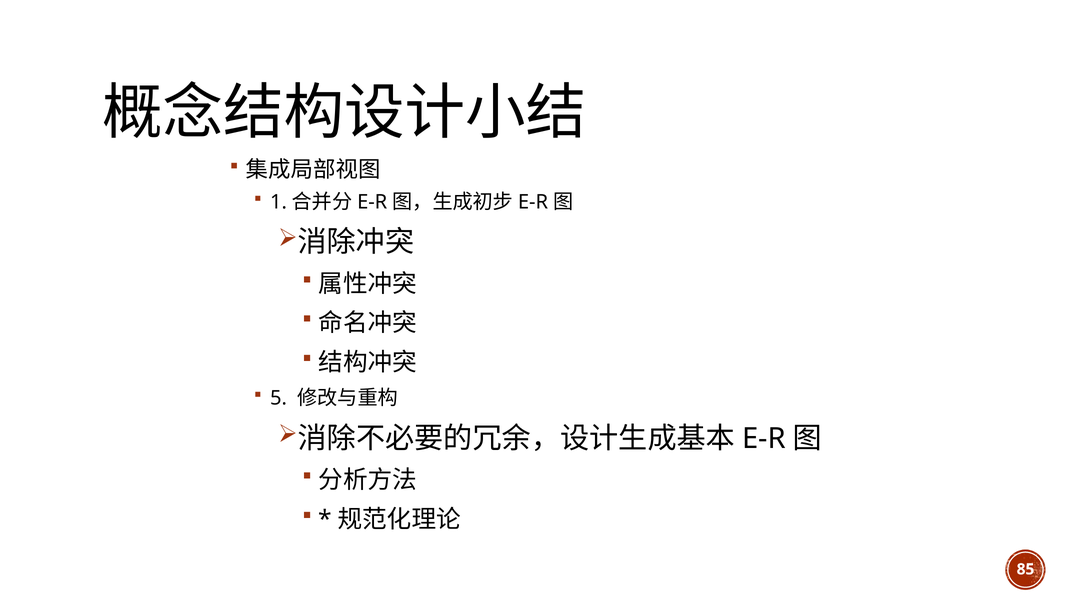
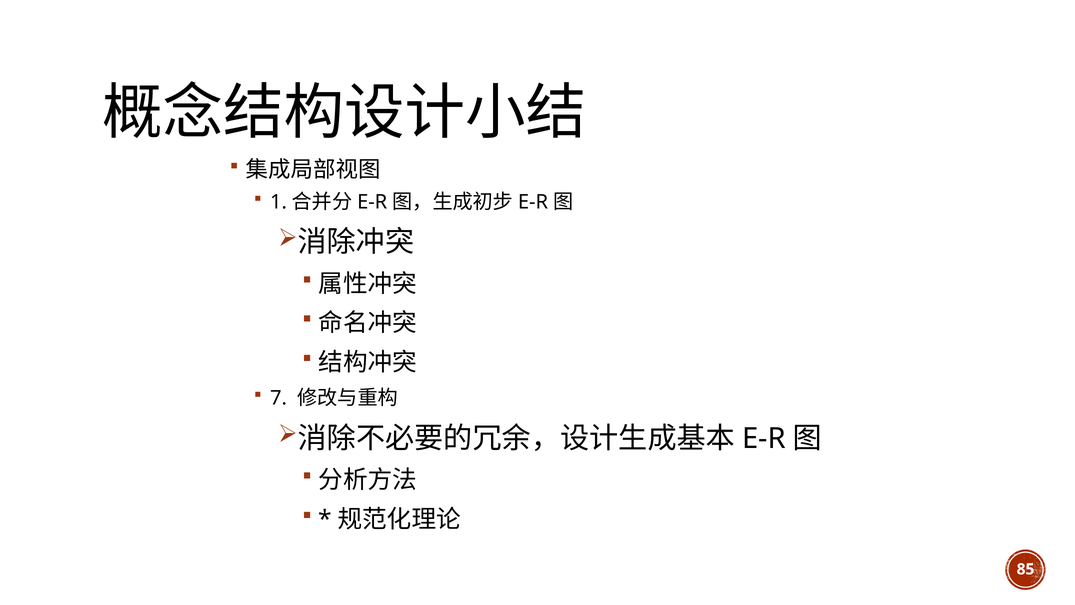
5: 5 -> 7 (279, 398)
